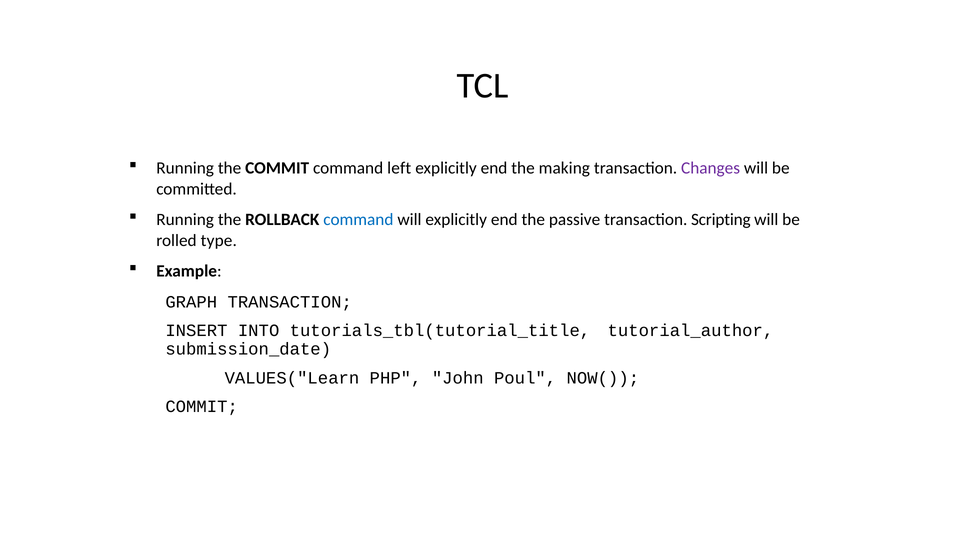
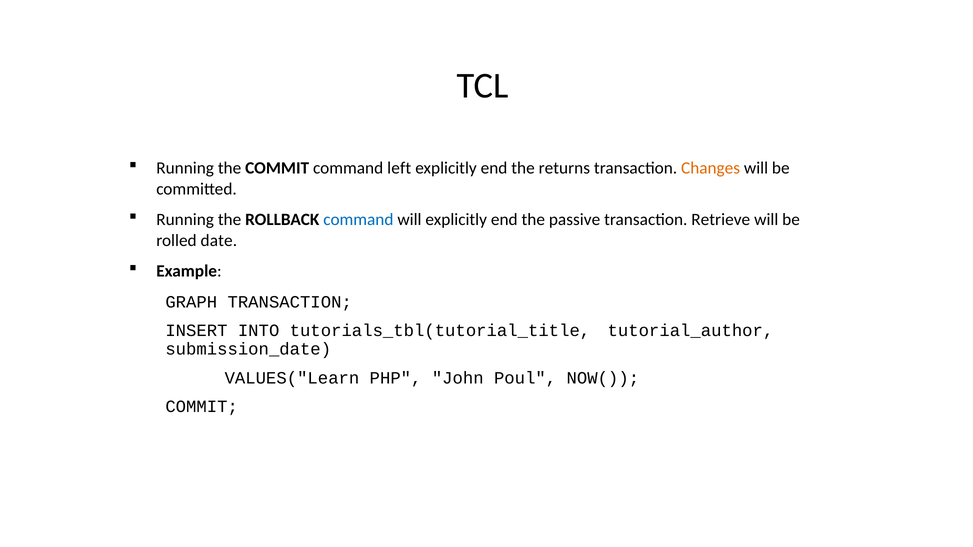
making: making -> returns (564, 168)
Changes colour: purple -> orange (711, 168)
Scripting: Scripting -> Retrieve (721, 220)
type: type -> date (219, 241)
